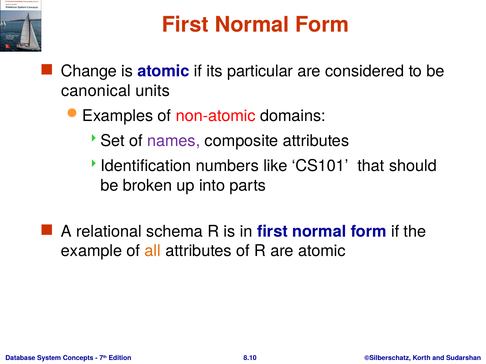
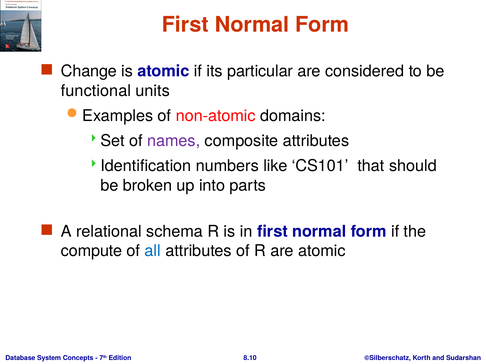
canonical: canonical -> functional (96, 91)
example: example -> compute (92, 251)
all colour: orange -> blue (153, 251)
